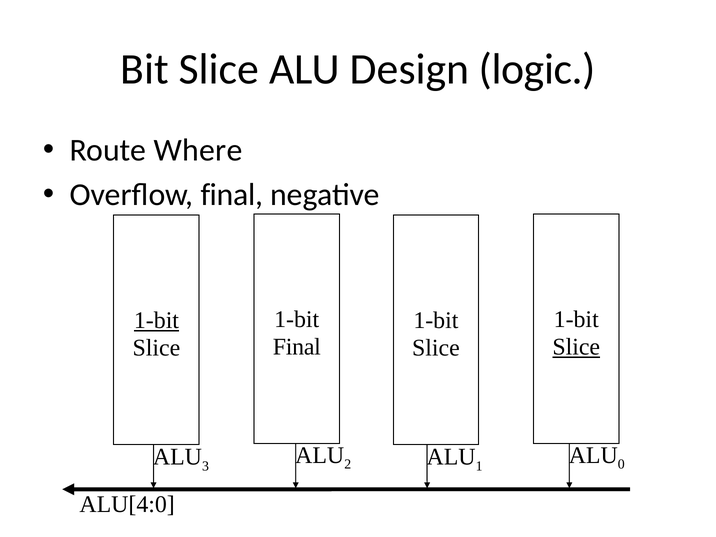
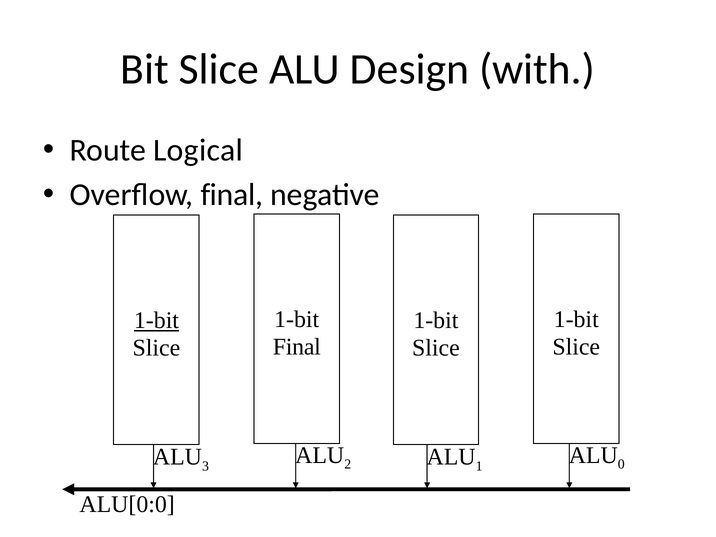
logic: logic -> with (537, 69)
Where: Where -> Logical (198, 150)
Slice underline: present -> none (576, 347)
ALU[4:0: ALU[4:0 -> ALU[0:0 (127, 504)
